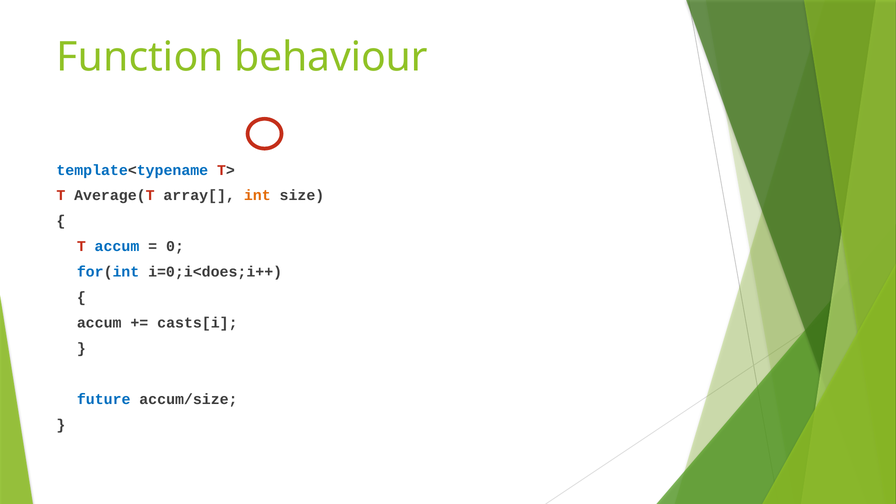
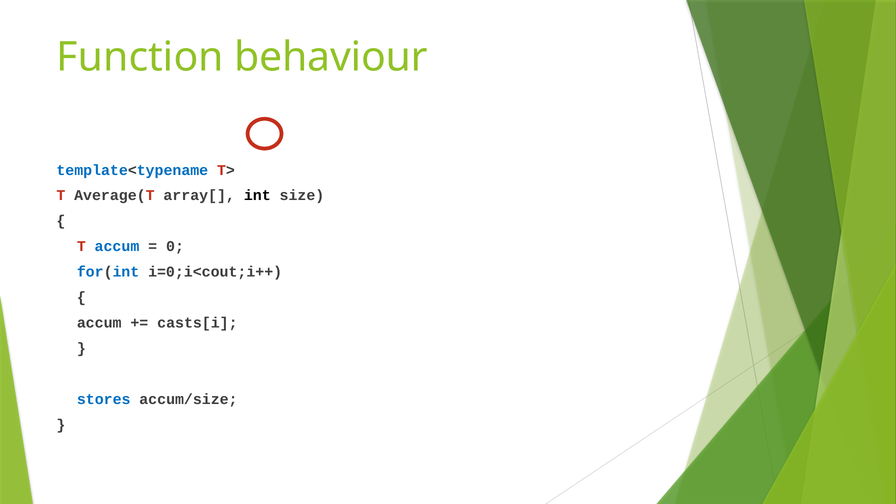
int colour: orange -> black (257, 196)
i=0;i<does;i++: i=0;i<does;i++ -> i=0;i<cout;i++ (215, 272)
future: future -> stores (104, 399)
